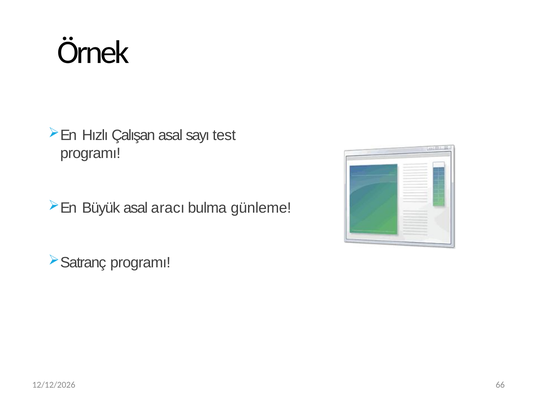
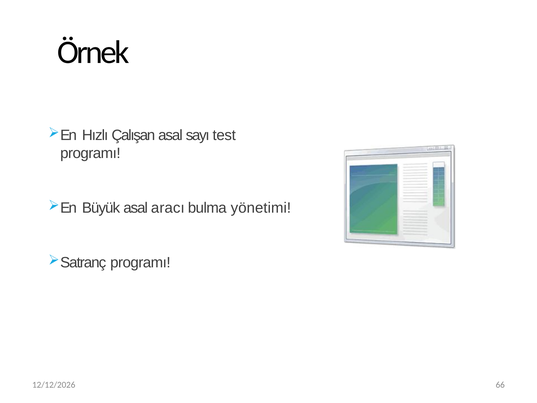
günleme: günleme -> yönetimi (261, 208)
